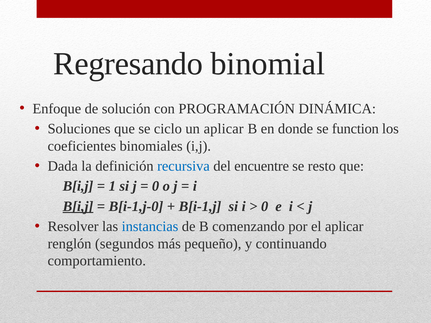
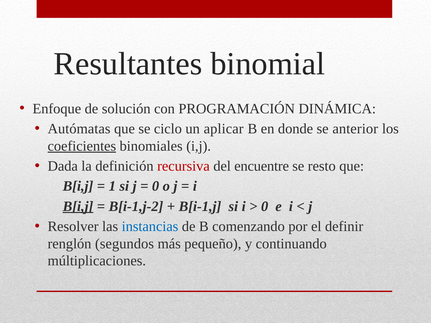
Regresando: Regresando -> Resultantes (128, 64)
Soluciones: Soluciones -> Autómatas (79, 129)
function: function -> anterior (355, 129)
coeficientes underline: none -> present (82, 146)
recursiva colour: blue -> red (183, 166)
B[i-1,j-0: B[i-1,j-0 -> B[i-1,j-2 (136, 206)
el aplicar: aplicar -> definir (344, 227)
comportamiento: comportamiento -> múltiplicaciones (97, 261)
